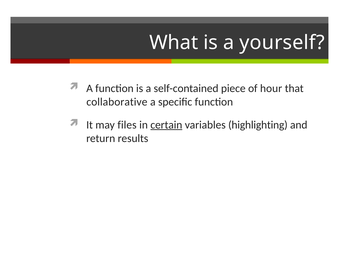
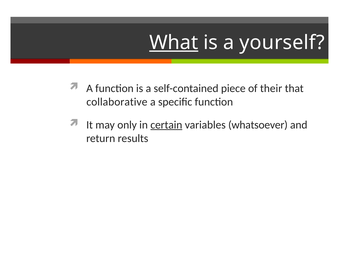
What underline: none -> present (174, 43)
hour: hour -> their (271, 88)
files: files -> only (127, 125)
highlighting: highlighting -> whatsoever (258, 125)
